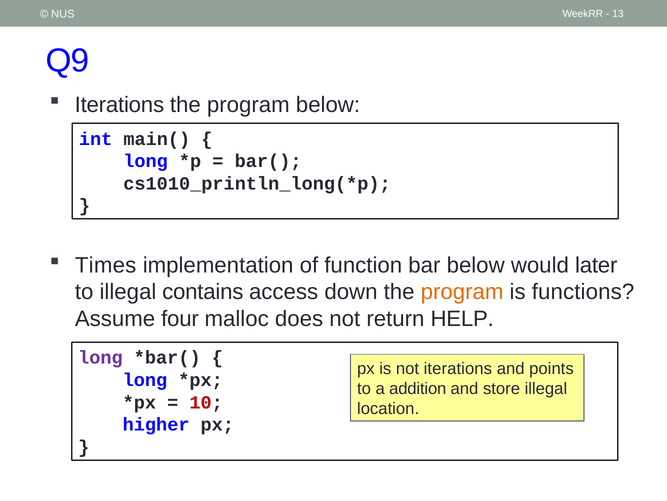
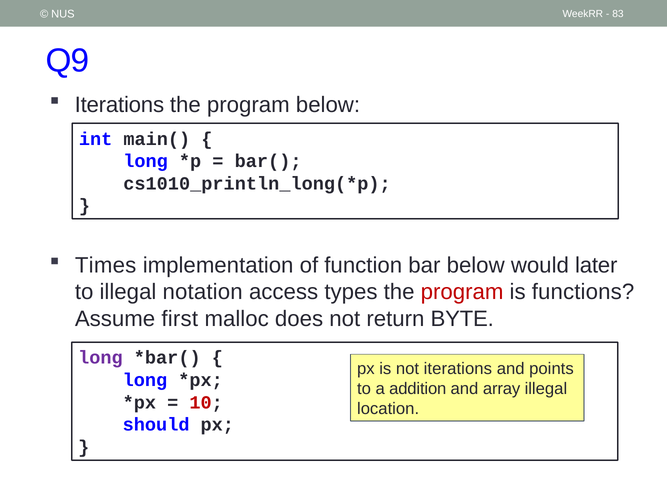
13: 13 -> 83 (618, 14)
contains: contains -> notation (203, 292)
down: down -> types (351, 292)
program colour: orange -> red (462, 292)
four: four -> first (180, 318)
HELP: HELP -> BYTE (462, 318)
store: store -> array (502, 388)
higher: higher -> should (156, 424)
